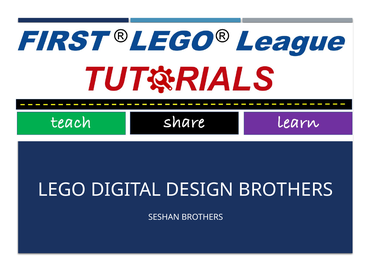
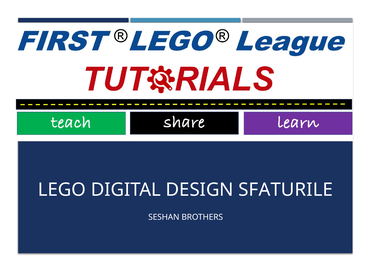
DESIGN BROTHERS: BROTHERS -> SFATURILE (286, 190)
